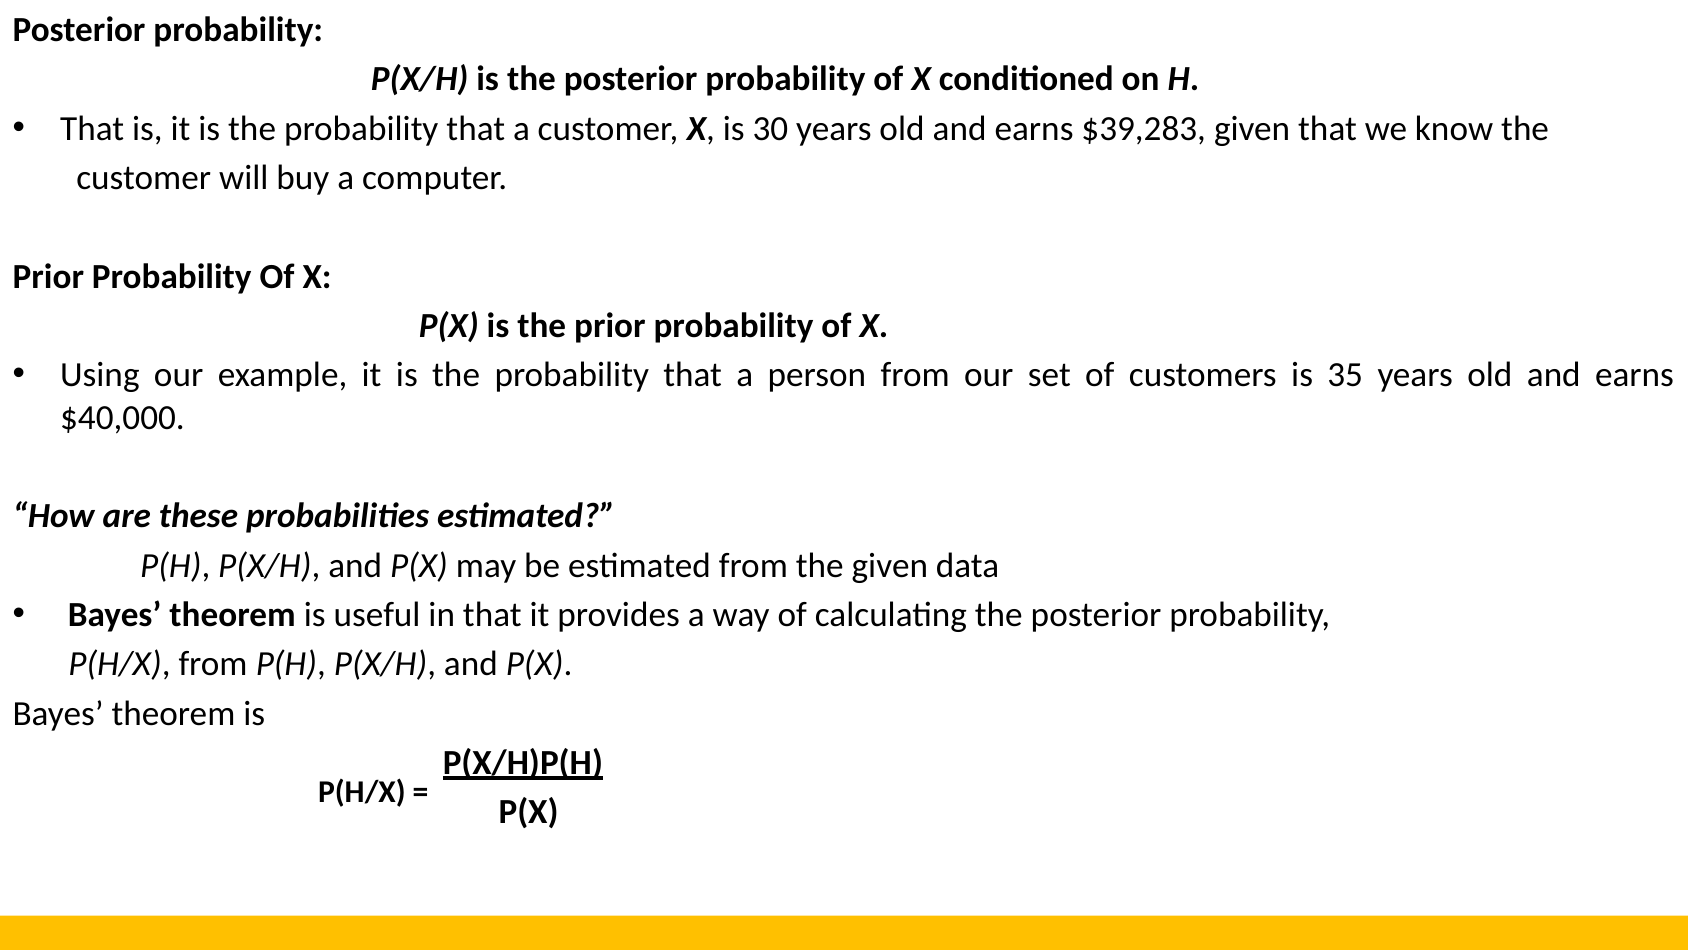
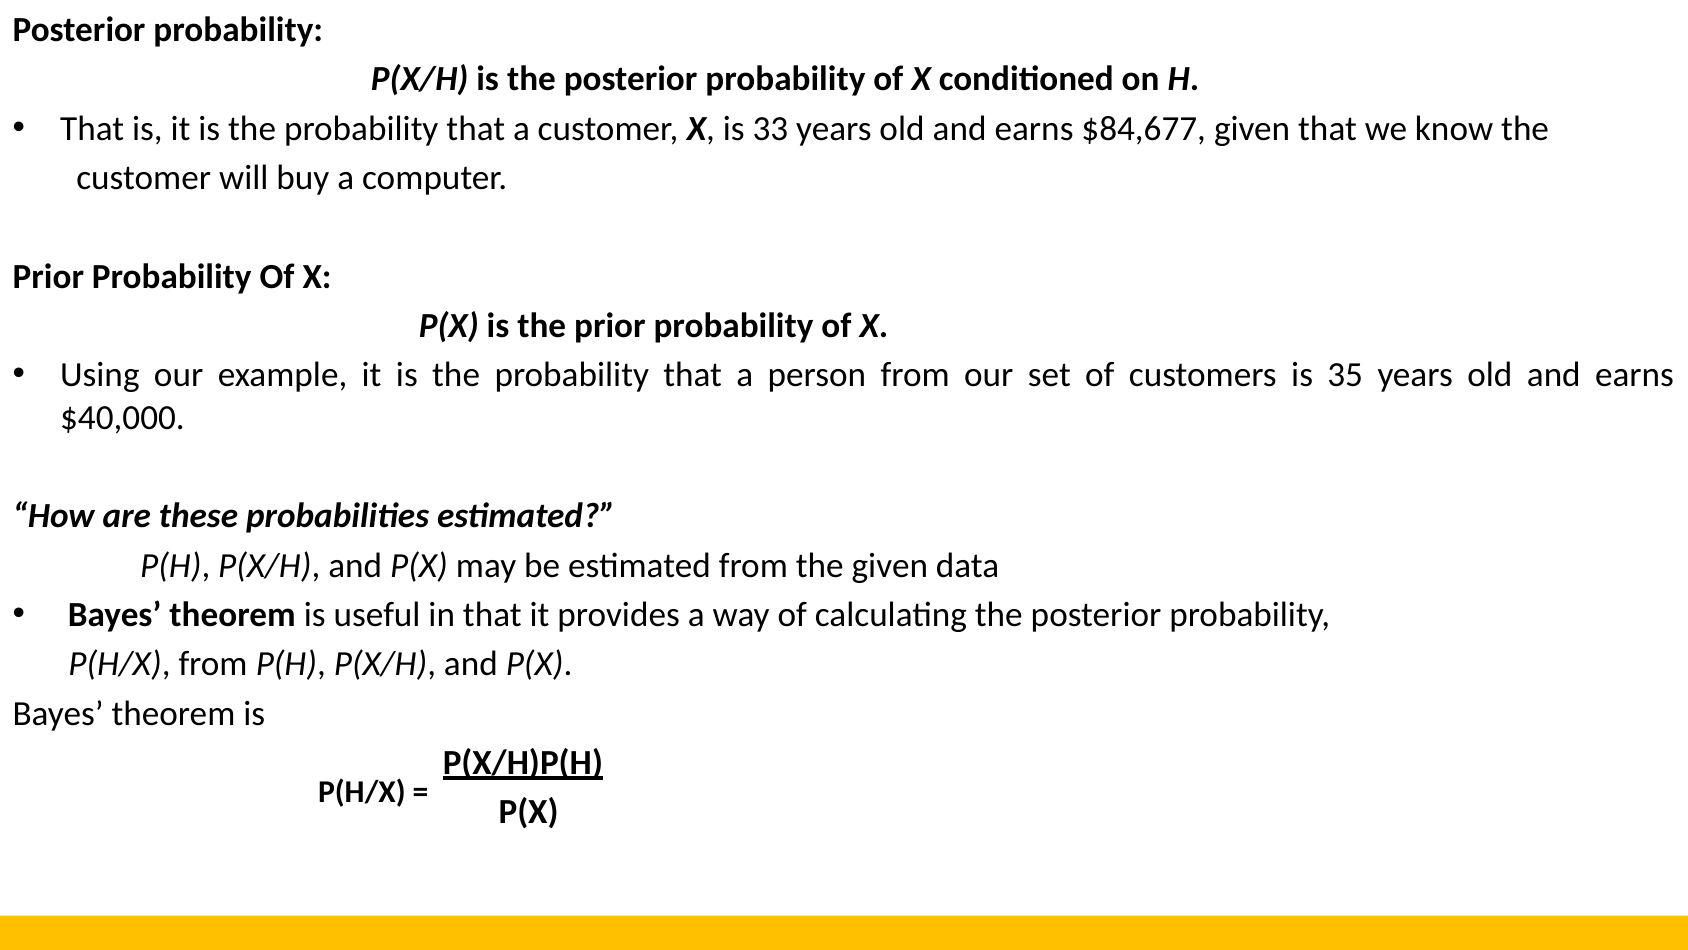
30: 30 -> 33 (770, 129)
$39,283: $39,283 -> $84,677 (1144, 129)
